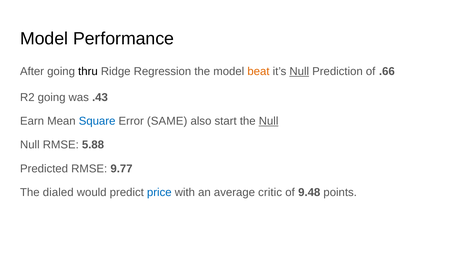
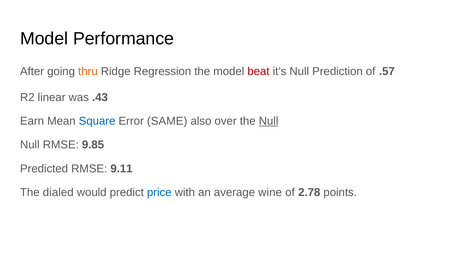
thru colour: black -> orange (88, 72)
beat colour: orange -> red (258, 72)
Null underline: present -> none (299, 72)
.66: .66 -> .57 (387, 72)
R2 going: going -> linear (52, 97)
start: start -> over (226, 121)
5.88: 5.88 -> 9.85 (93, 145)
9.77: 9.77 -> 9.11 (122, 169)
critic: critic -> wine (270, 192)
9.48: 9.48 -> 2.78 (309, 192)
